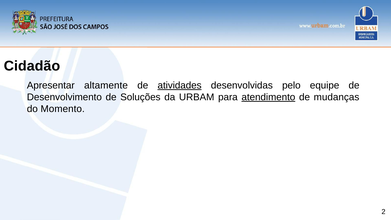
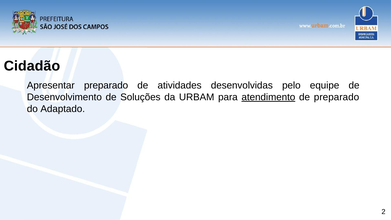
Apresentar altamente: altamente -> preparado (106, 85)
atividades underline: present -> none (180, 85)
de mudanças: mudanças -> preparado (337, 97)
Momento: Momento -> Adaptado (63, 109)
